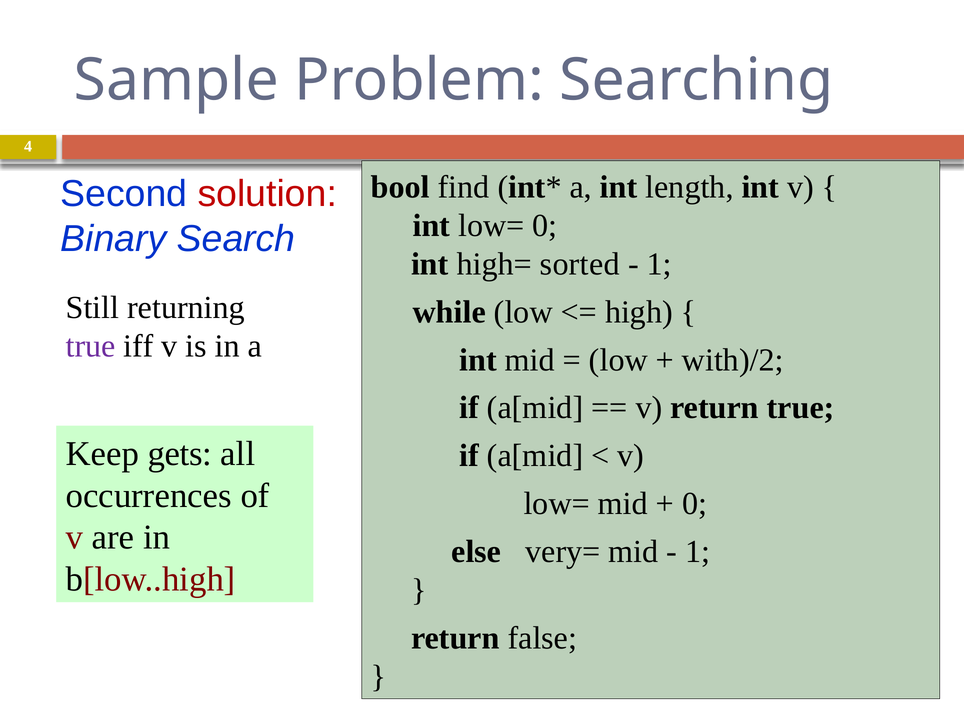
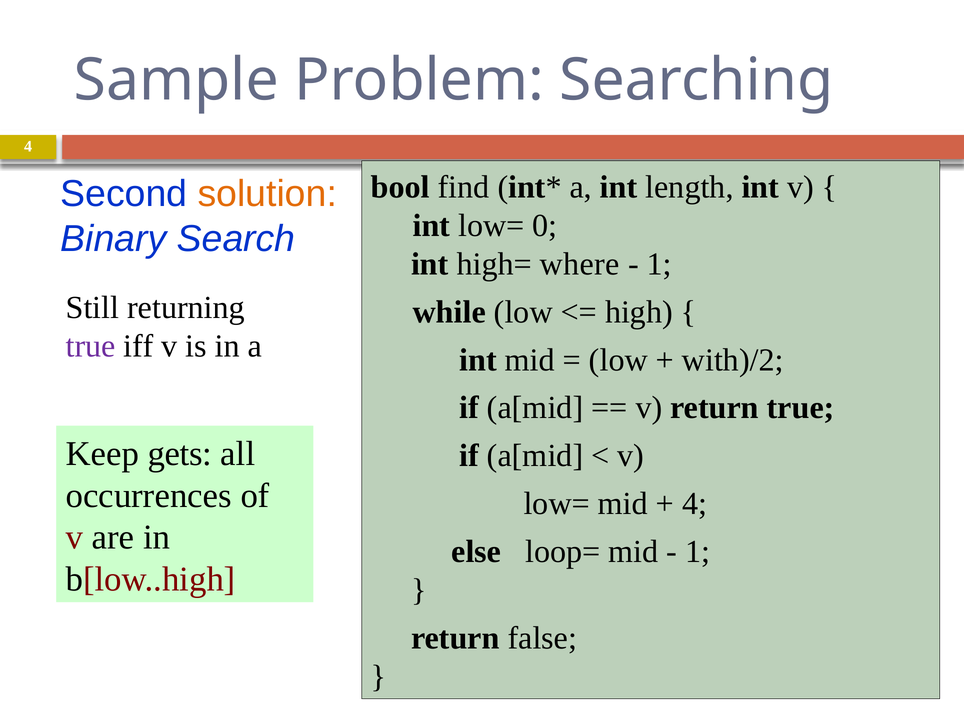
solution colour: red -> orange (267, 194)
sorted: sorted -> where (580, 264)
0: 0 -> 4 (695, 504)
very=: very= -> loop= (563, 552)
